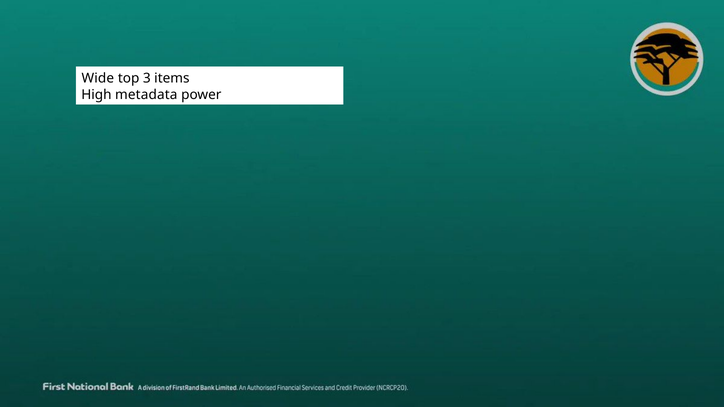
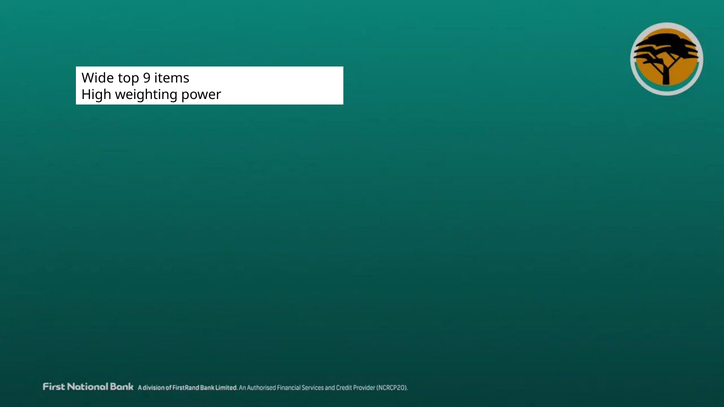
3: 3 -> 9 (147, 78)
metadata: metadata -> weighting (146, 95)
